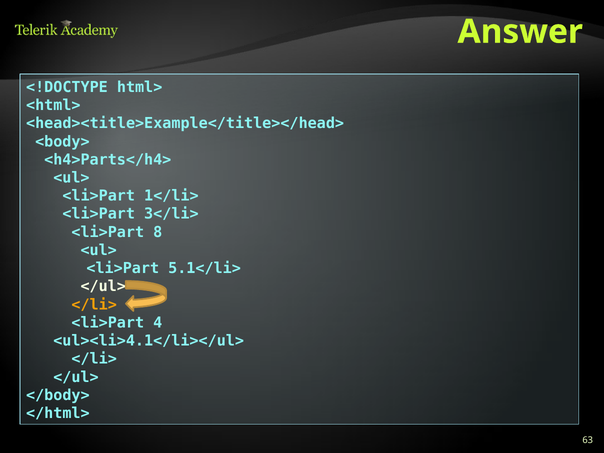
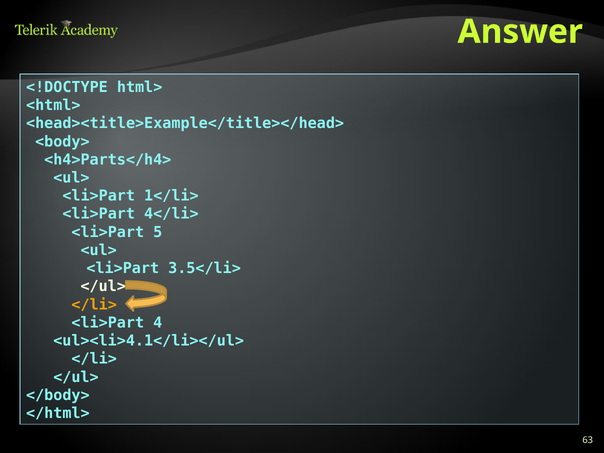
3</li>: 3</li> -> 4</li> (171, 214)
8: 8 -> 5 (158, 232)
5.1</li>: 5.1</li> -> 3.5</li> (205, 268)
